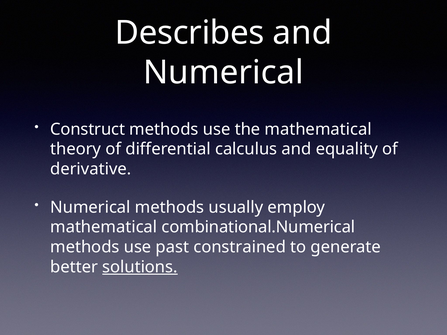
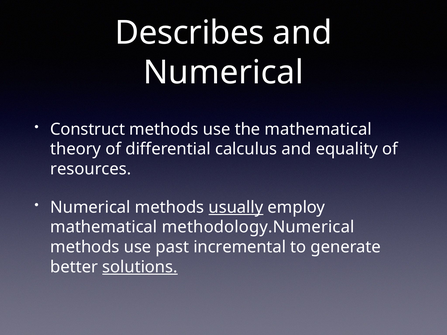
derivative: derivative -> resources (91, 169)
usually underline: none -> present (236, 207)
combinational.Numerical: combinational.Numerical -> methodology.Numerical (258, 227)
constrained: constrained -> incremental (240, 247)
